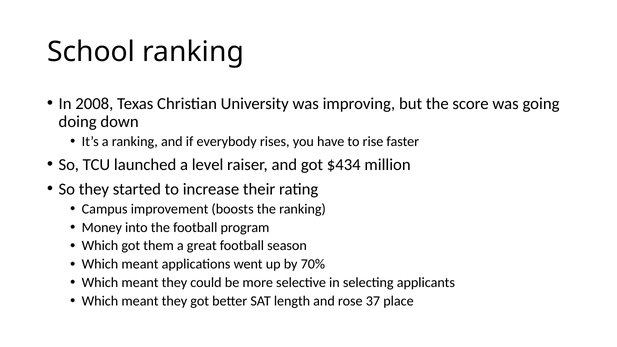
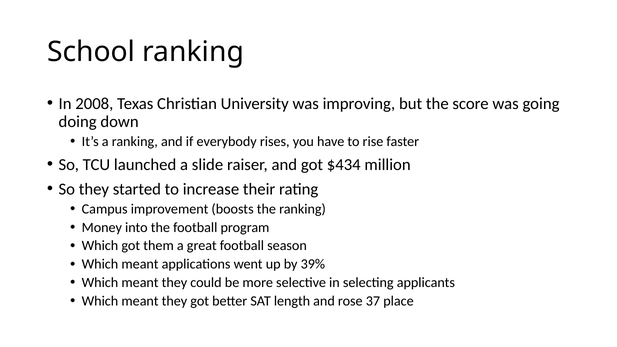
level: level -> slide (208, 165)
70%: 70% -> 39% (313, 264)
